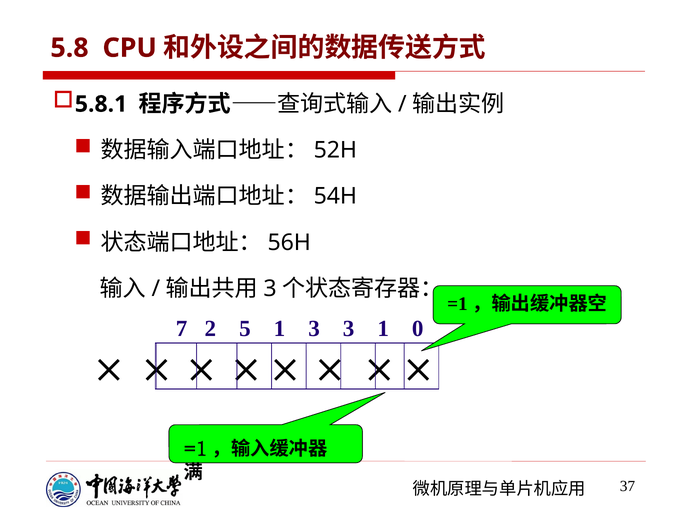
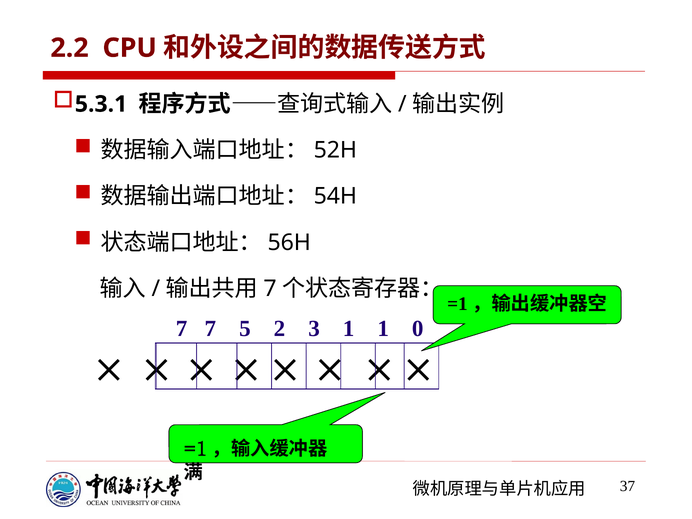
5.8: 5.8 -> 2.2 (70, 48)
5.8.1: 5.8.1 -> 5.3.1 (101, 104)
3: 3 -> 7 (270, 289)
7 2: 2 -> 7 (210, 329)
5 1: 1 -> 2 (279, 329)
3 3: 3 -> 1 (349, 329)
